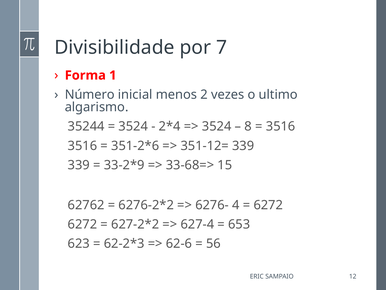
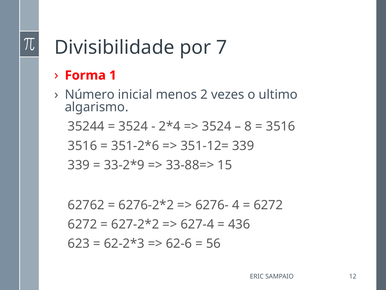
33-68=>: 33-68=> -> 33-88=> (190, 165)
653: 653 -> 436 (239, 224)
